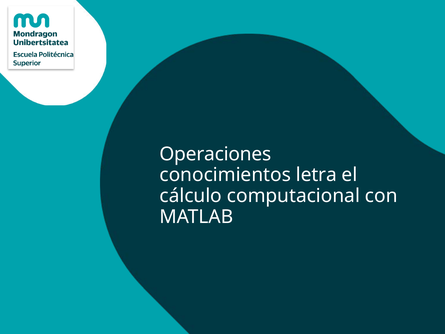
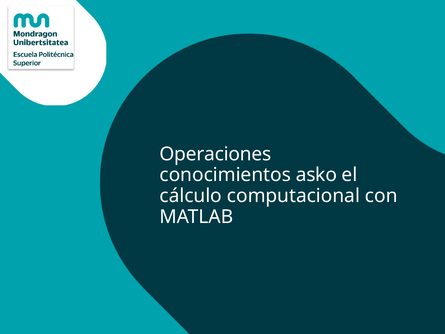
letra: letra -> asko (316, 175)
